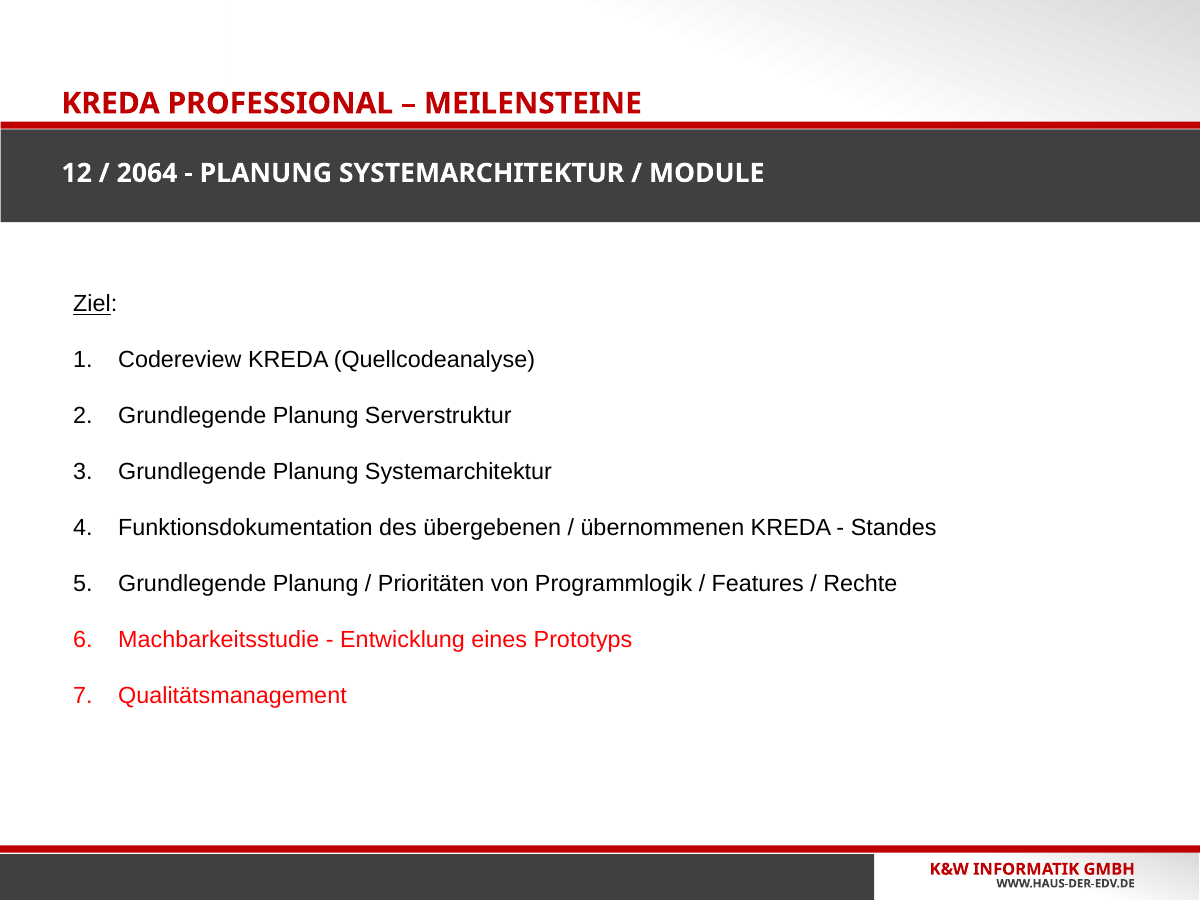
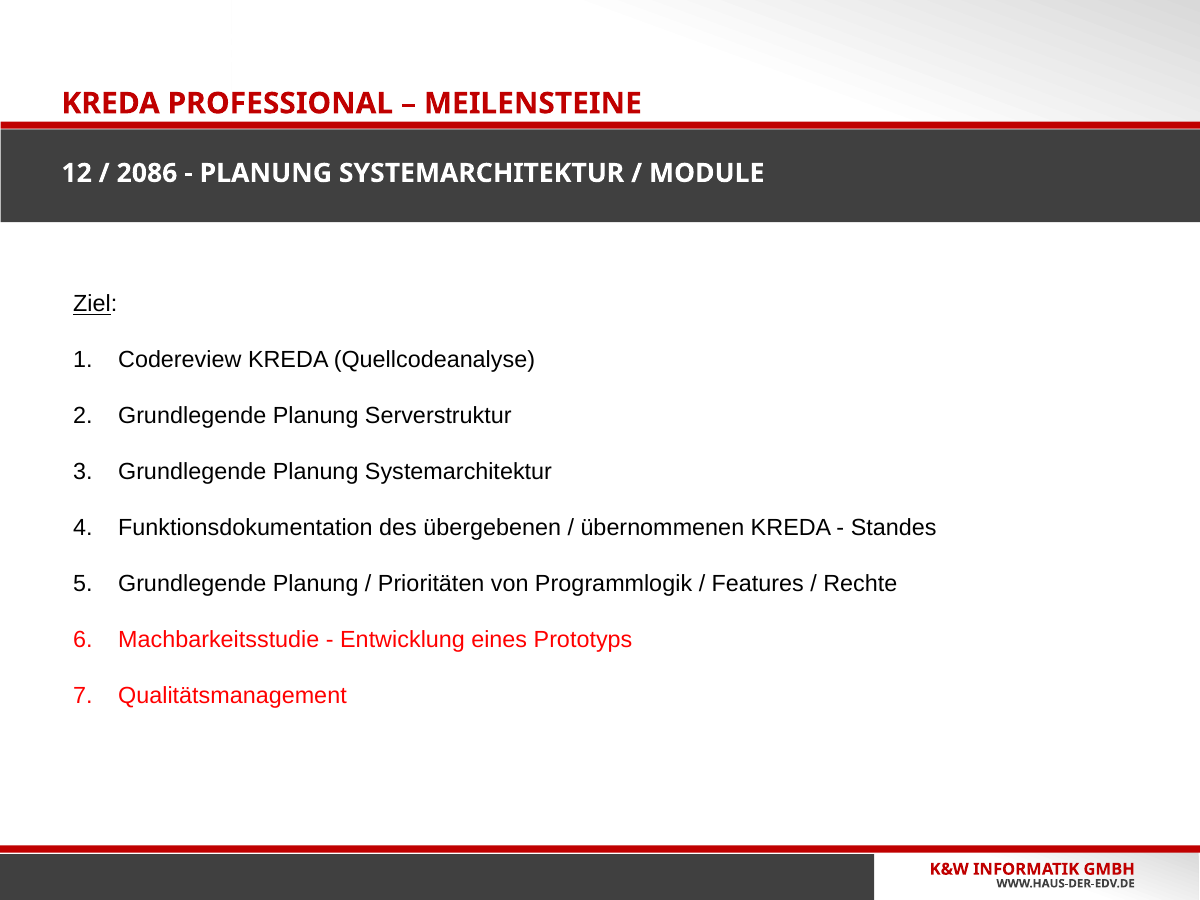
2064: 2064 -> 2086 (147, 173)
